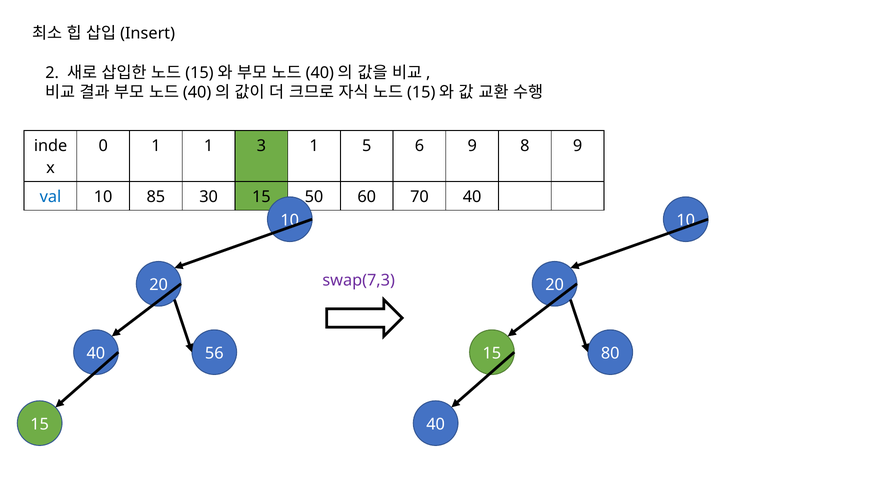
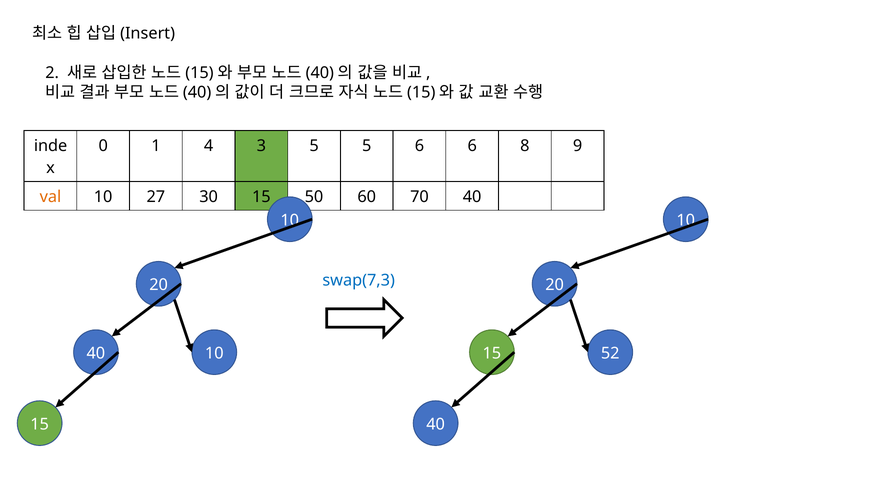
1 1: 1 -> 4 (209, 146)
3 1: 1 -> 5 (314, 146)
6 9: 9 -> 6 (472, 146)
val colour: blue -> orange (50, 197)
85: 85 -> 27 (156, 197)
swap(7,3 colour: purple -> blue (359, 281)
56: 56 -> 10 (214, 354)
80: 80 -> 52 (610, 354)
